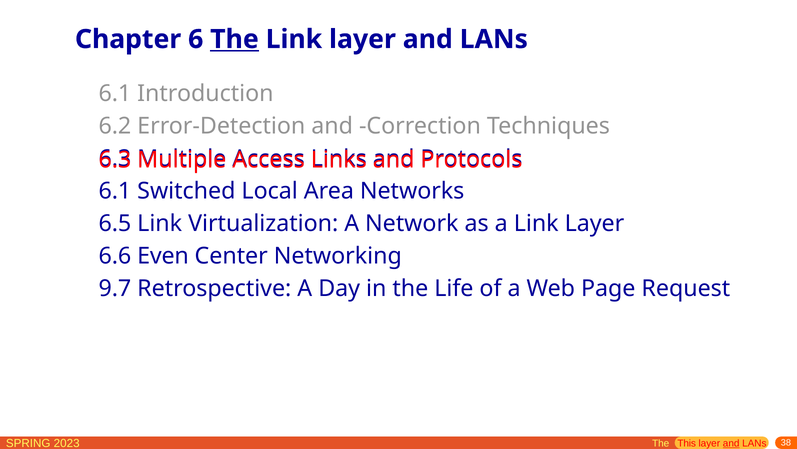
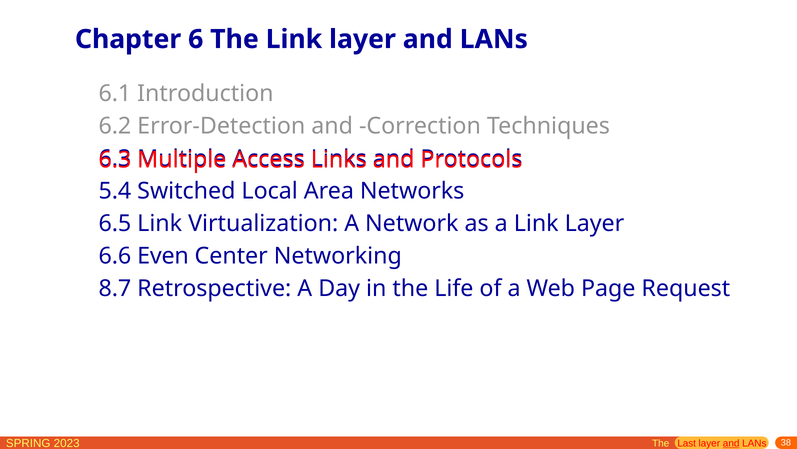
The underline: present -> none (234, 39)
6.1: 6.1 -> 5.4 (115, 191)
9.7: 9.7 -> 8.7 (115, 288)
This: This -> Last (687, 443)
